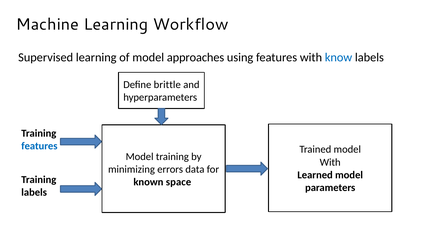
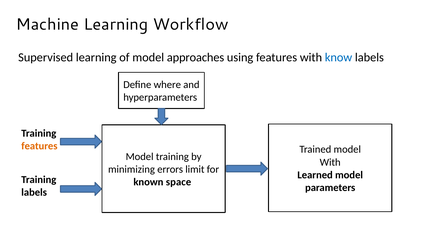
brittle: brittle -> where (167, 85)
features colour: blue -> orange (39, 146)
data: data -> limit (195, 169)
